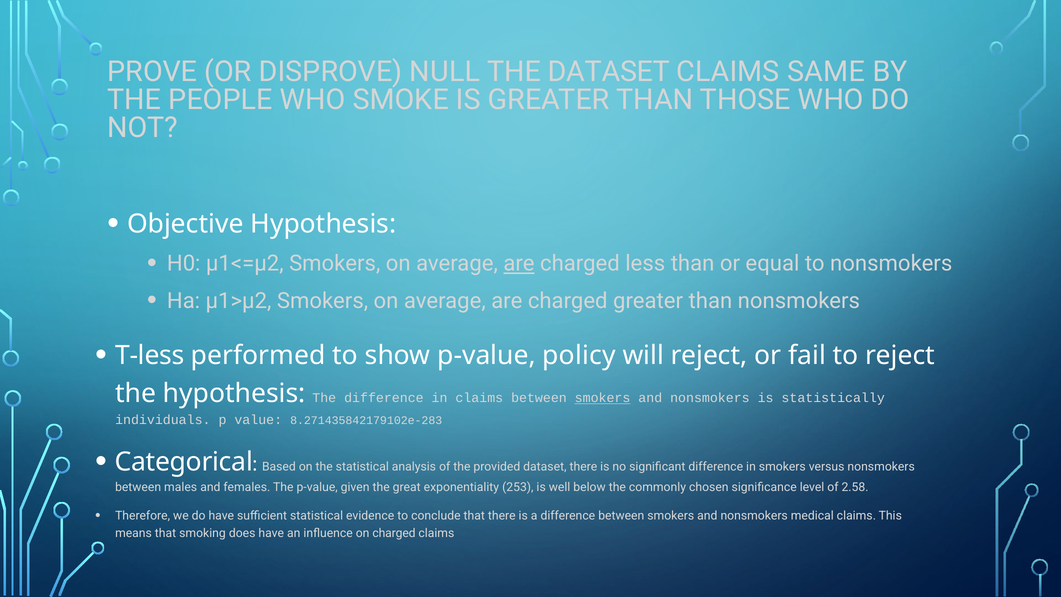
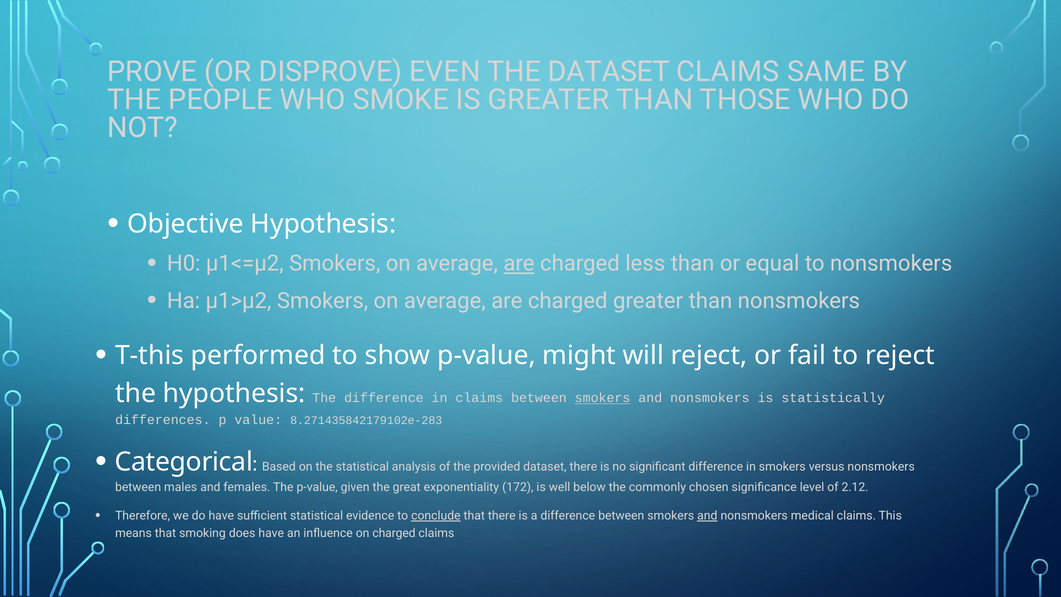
NULL: NULL -> EVEN (445, 72)
T-less: T-less -> T-this (150, 355)
policy: policy -> might (579, 355)
individuals: individuals -> differences (163, 420)
253: 253 -> 172 (518, 487)
2.58: 2.58 -> 2.12 (855, 487)
conclude underline: none -> present (436, 516)
and underline: none -> present (707, 516)
